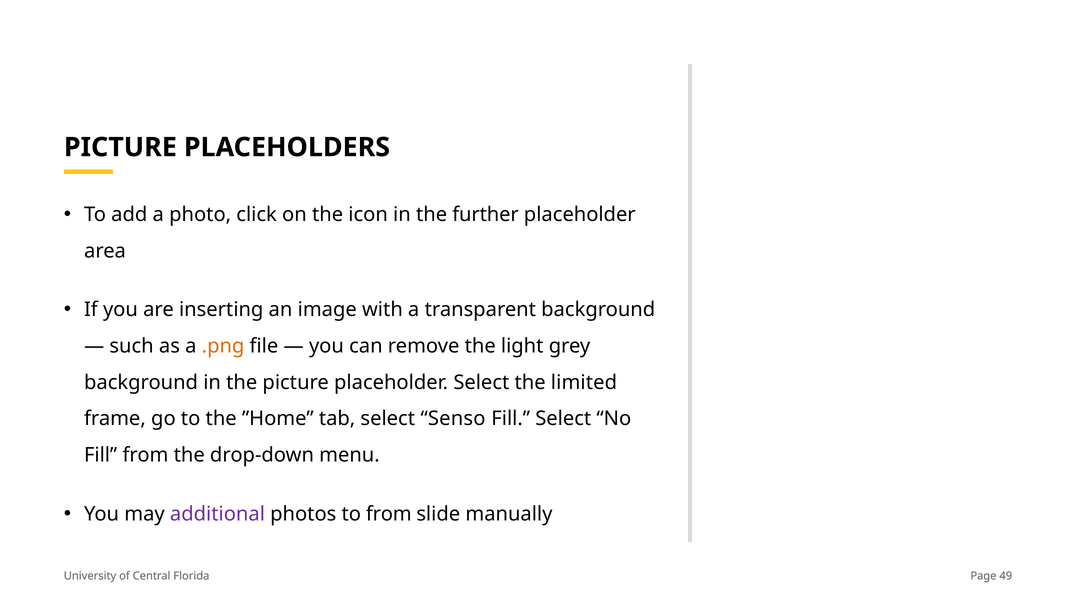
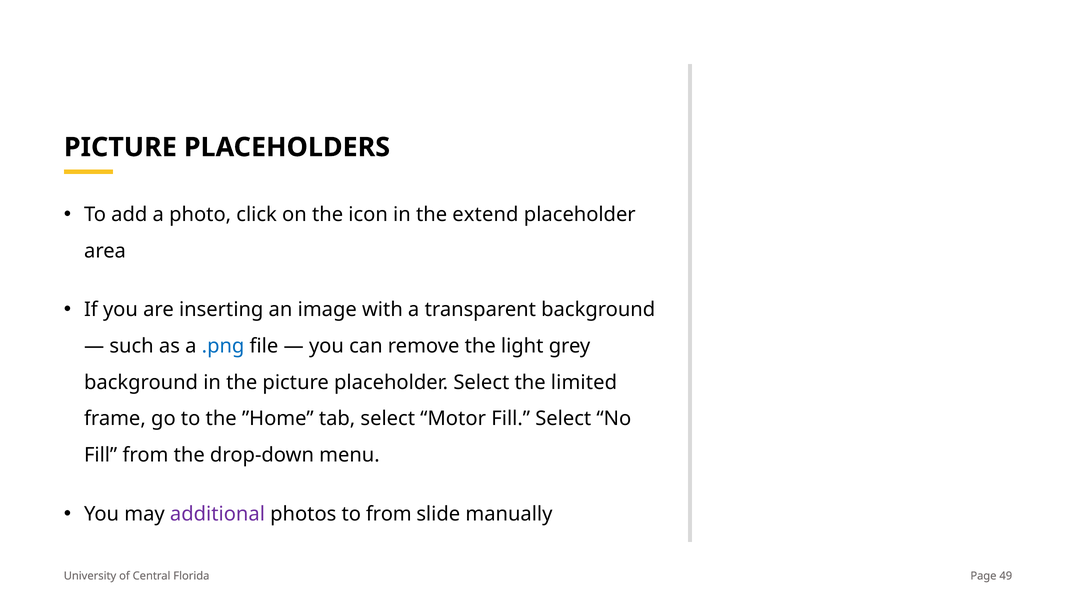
further: further -> extend (485, 214)
.png colour: orange -> blue (223, 346)
Senso: Senso -> Motor (453, 418)
